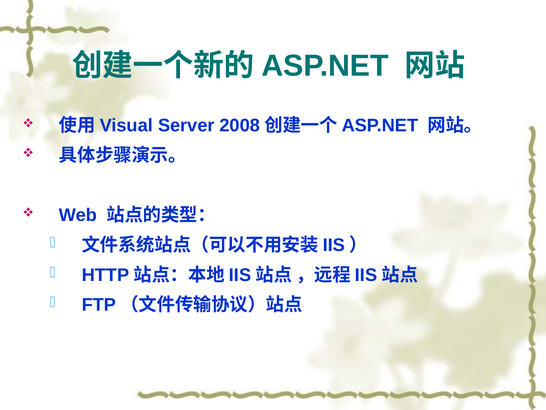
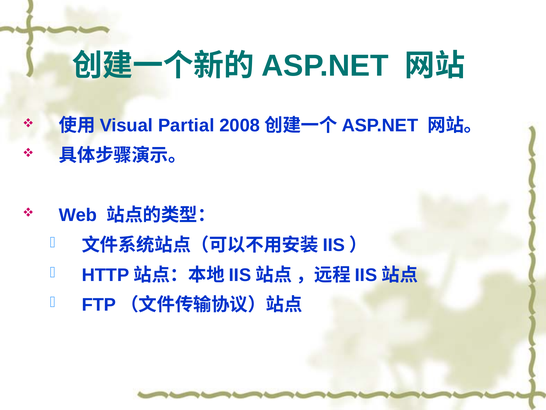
Server: Server -> Partial (186, 125)
